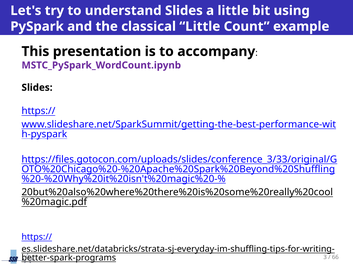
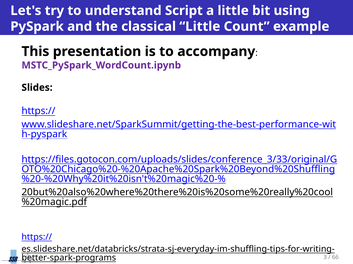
understand Slides: Slides -> Script (184, 11)
